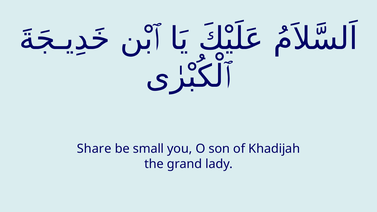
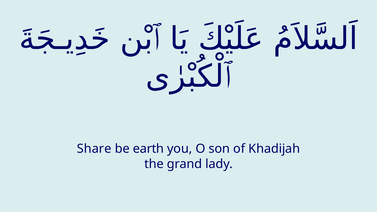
small: small -> earth (148, 149)
